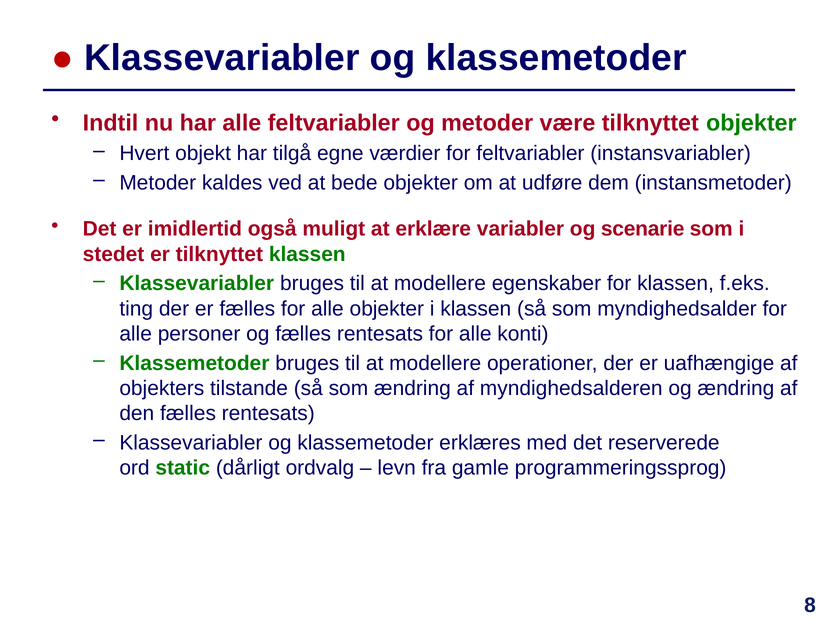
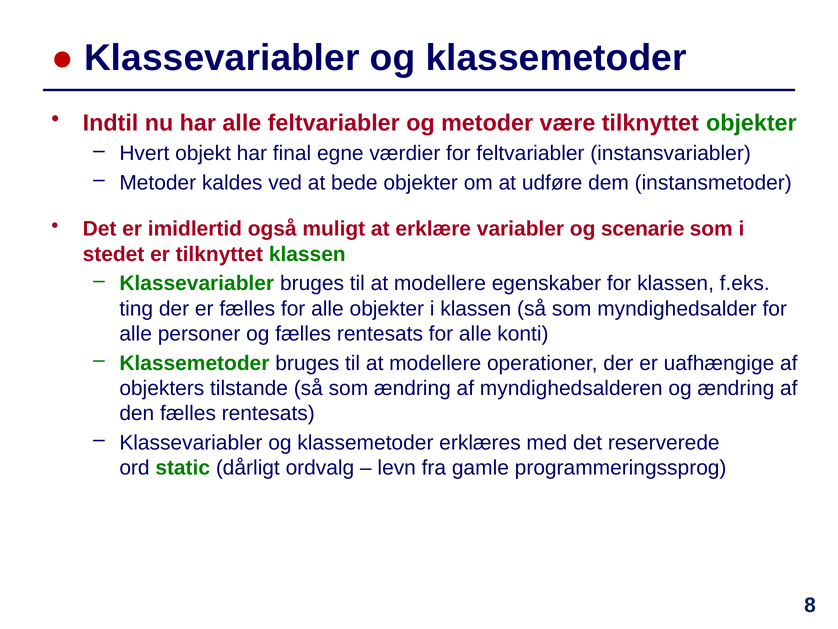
tilgå: tilgå -> final (292, 153)
